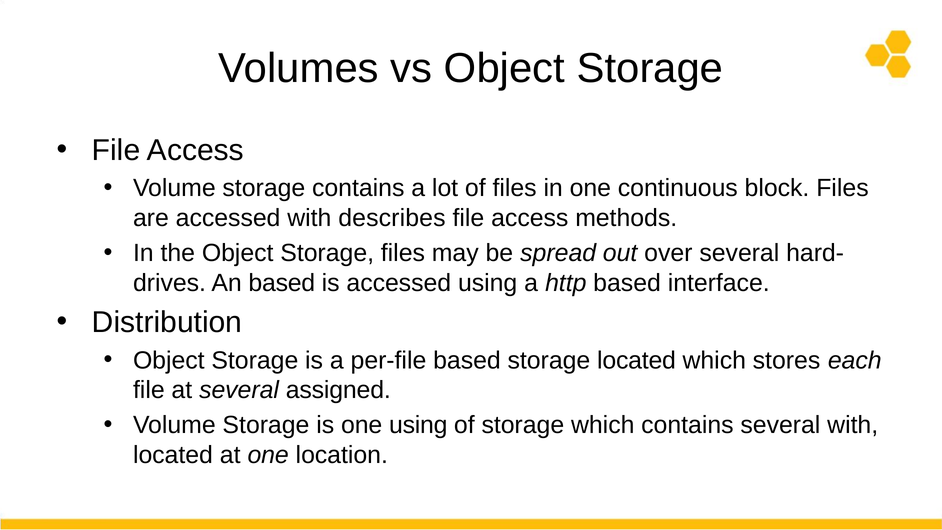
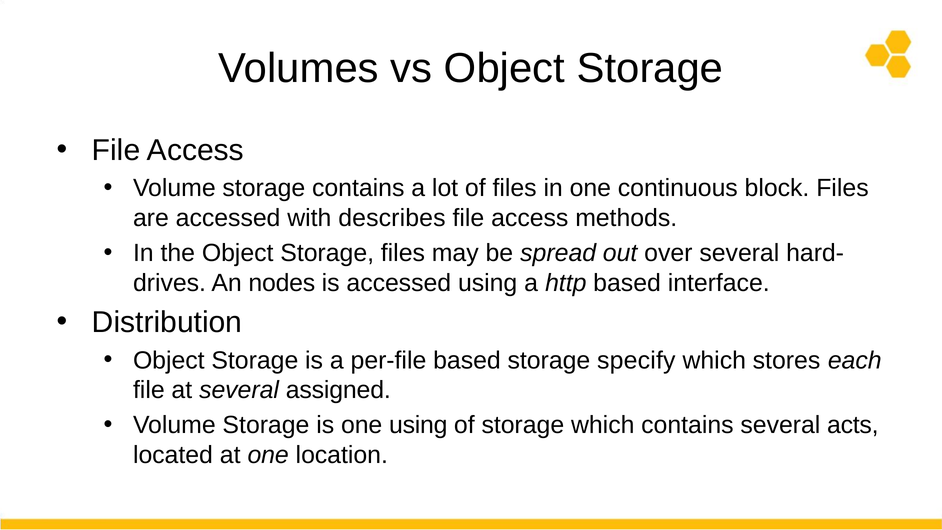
An based: based -> nodes (282, 283)
storage located: located -> specify (636, 360)
several with: with -> acts (853, 425)
